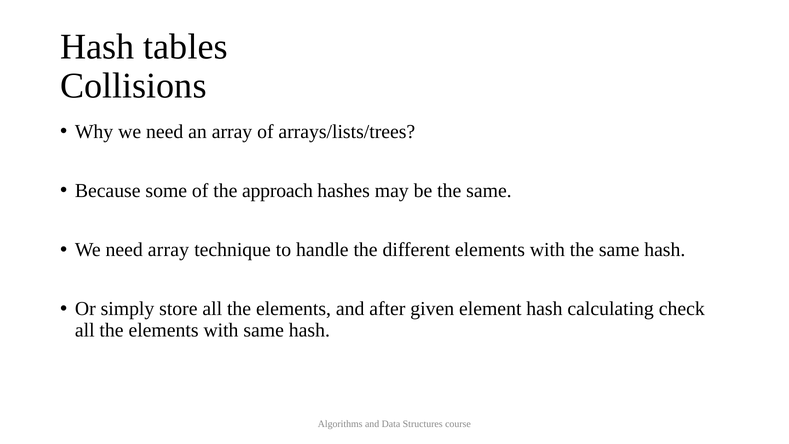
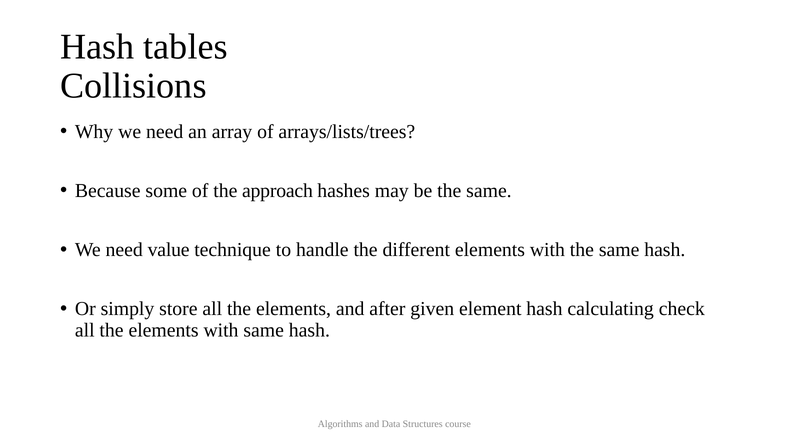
need array: array -> value (169, 250)
